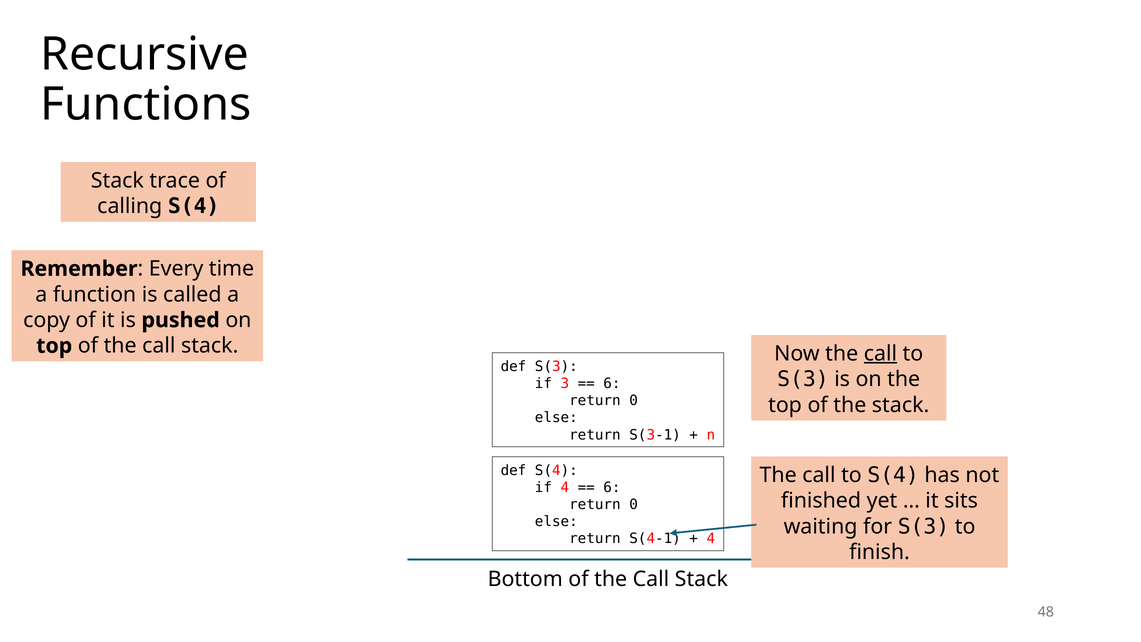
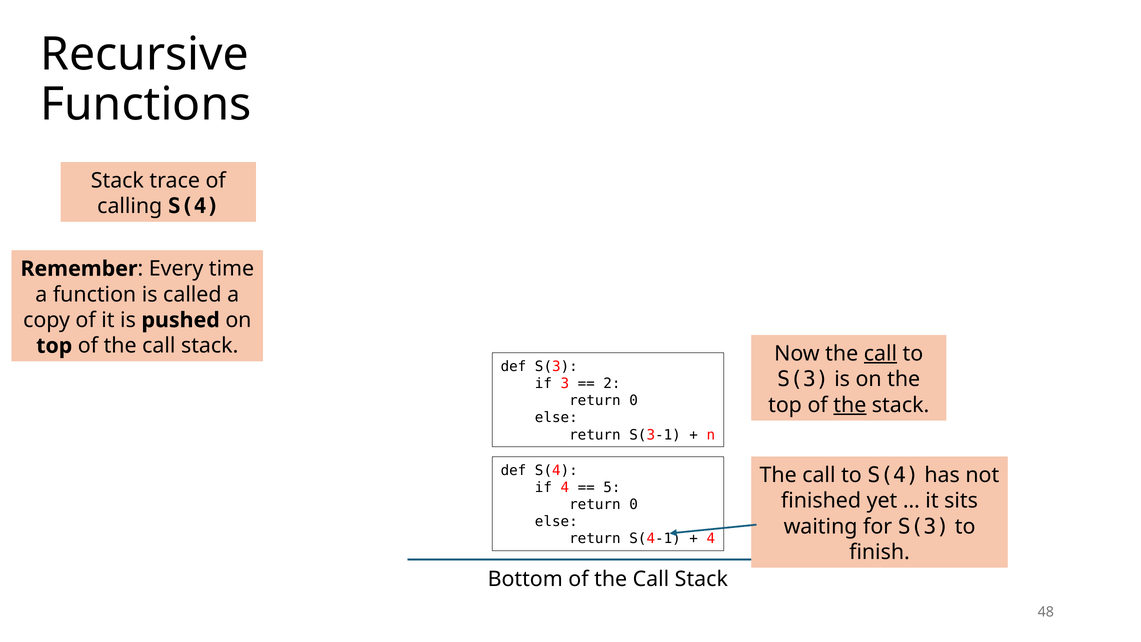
6: 6 -> 2 (612, 383)
the underline: none -> present (850, 405)
6: 6 -> 5 (612, 487)
